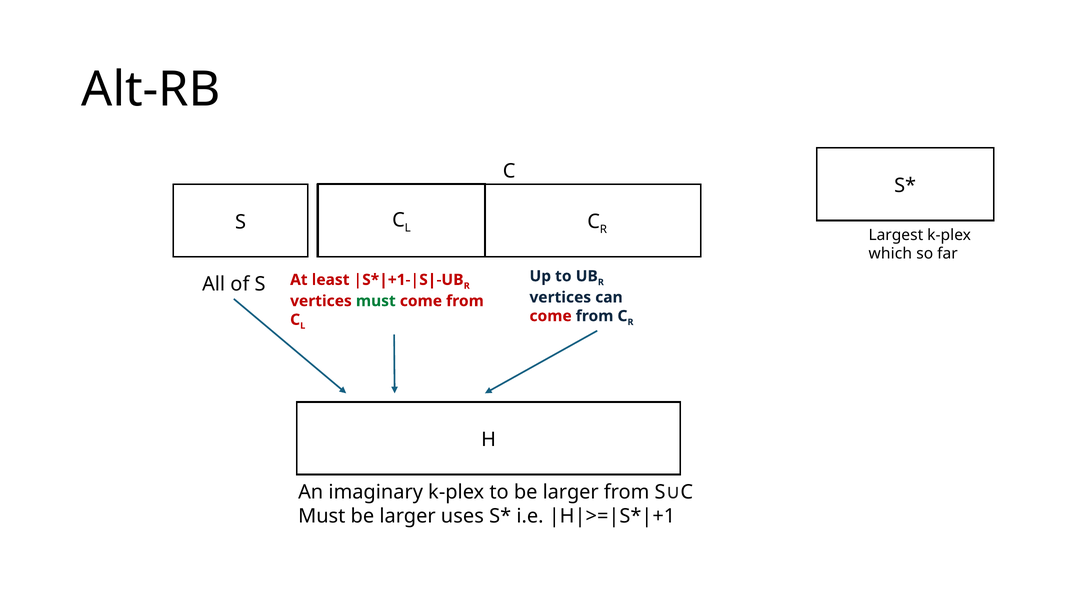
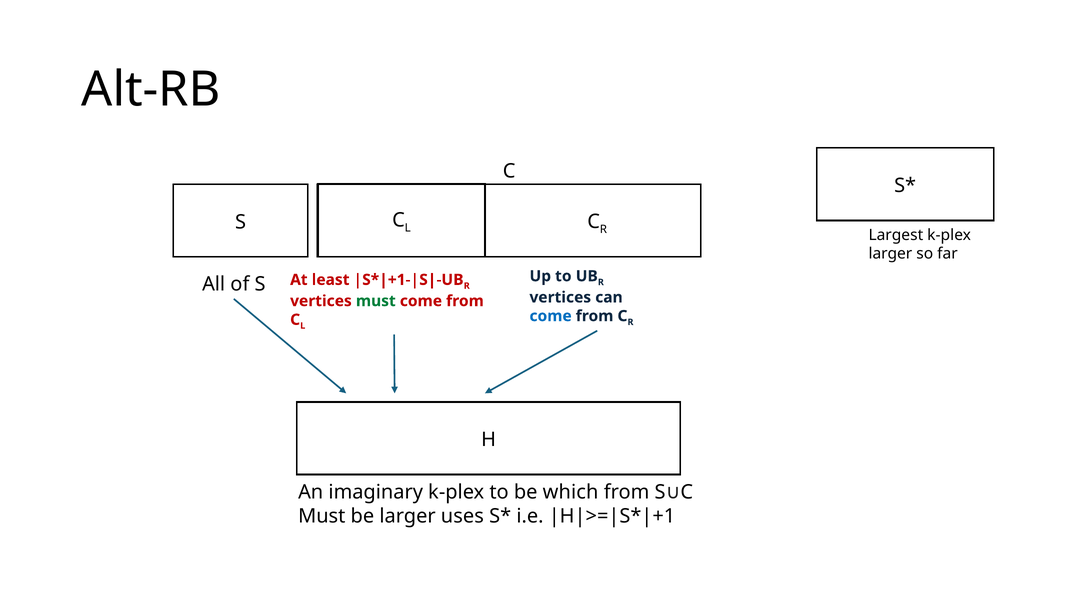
which: which -> larger (890, 254)
come colour: red -> blue (551, 316)
to be larger: larger -> which (571, 492)
